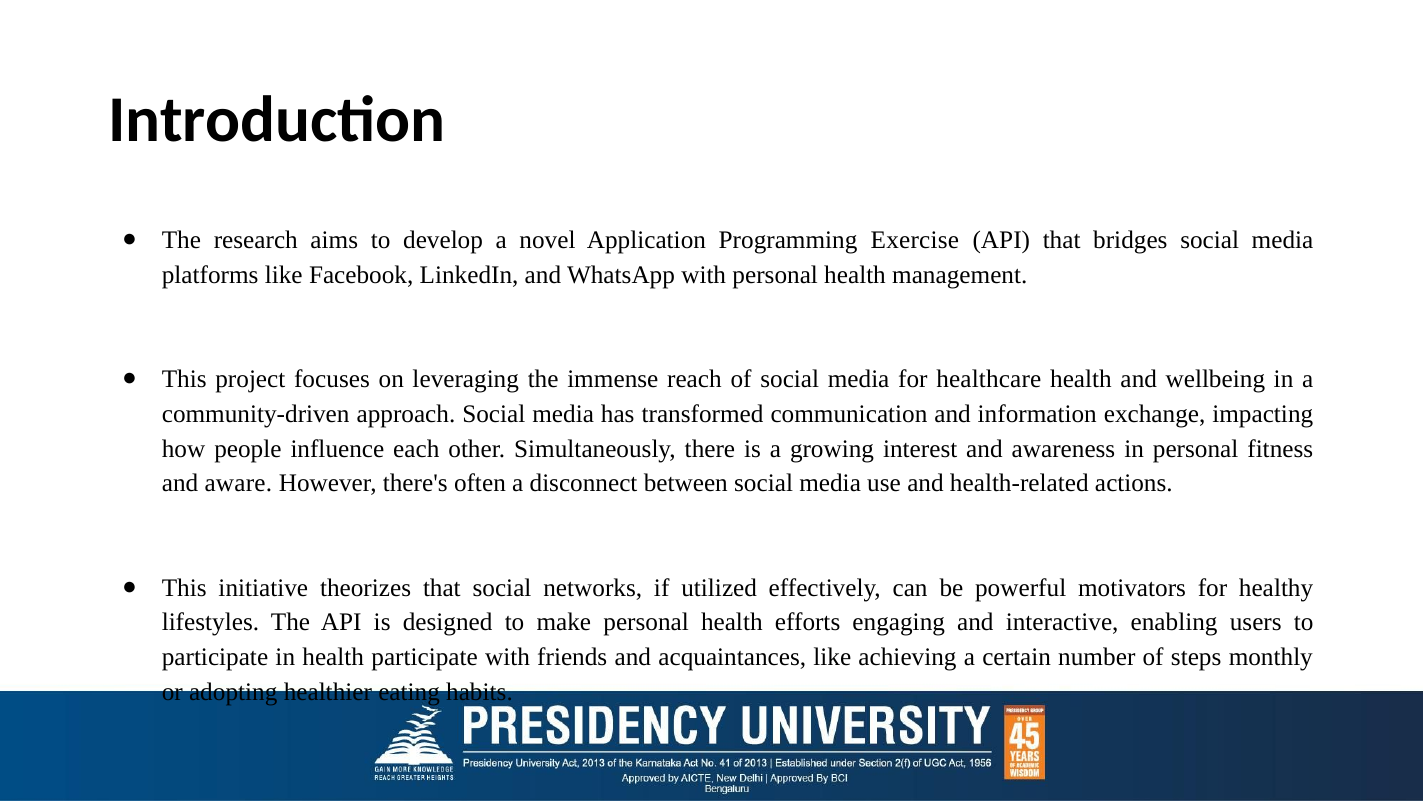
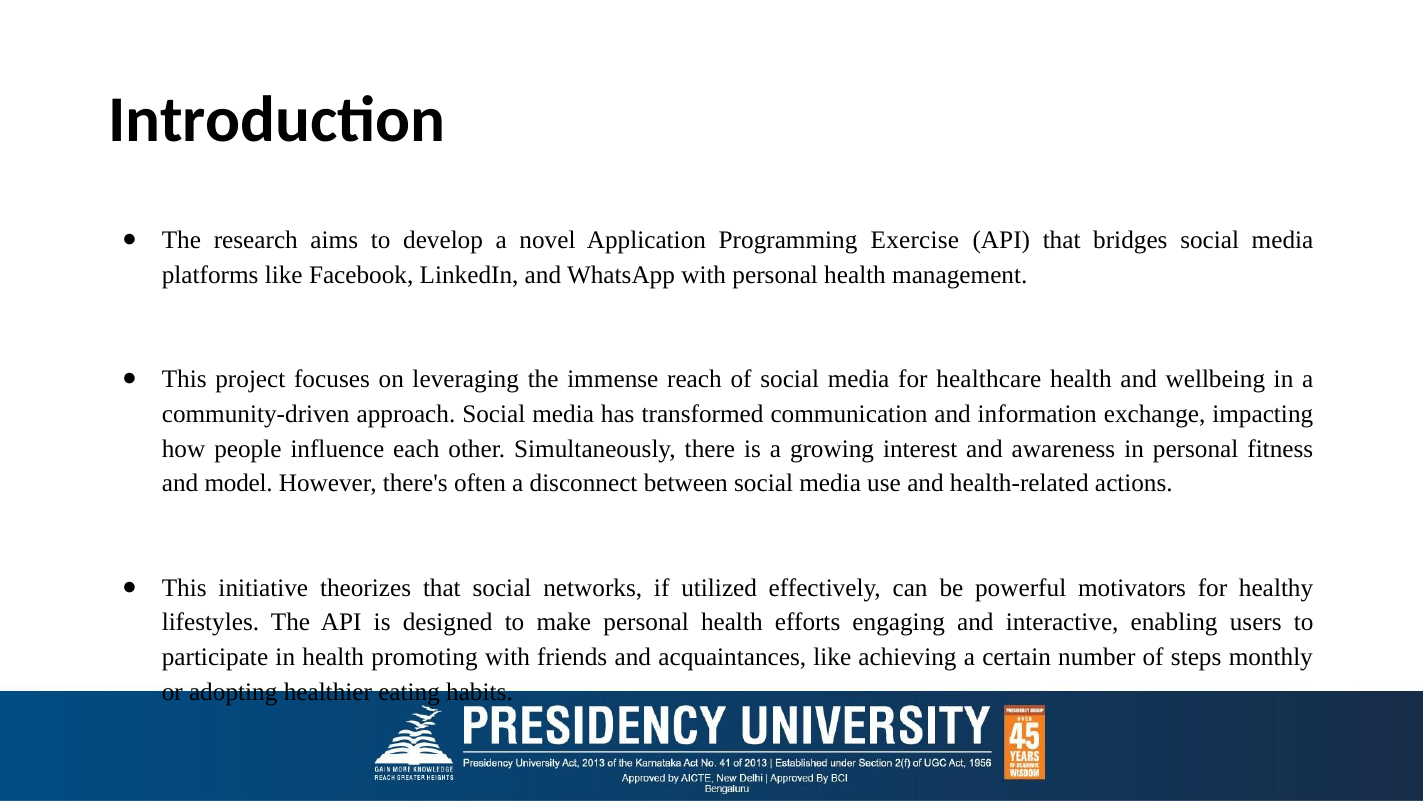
aware: aware -> model (239, 483)
health participate: participate -> promoting (425, 657)
